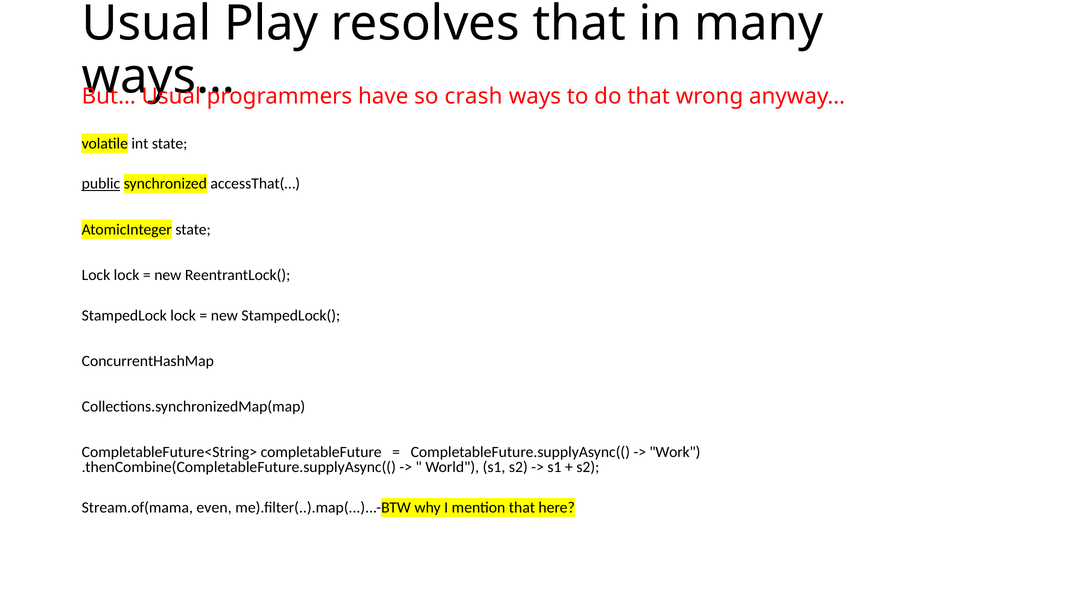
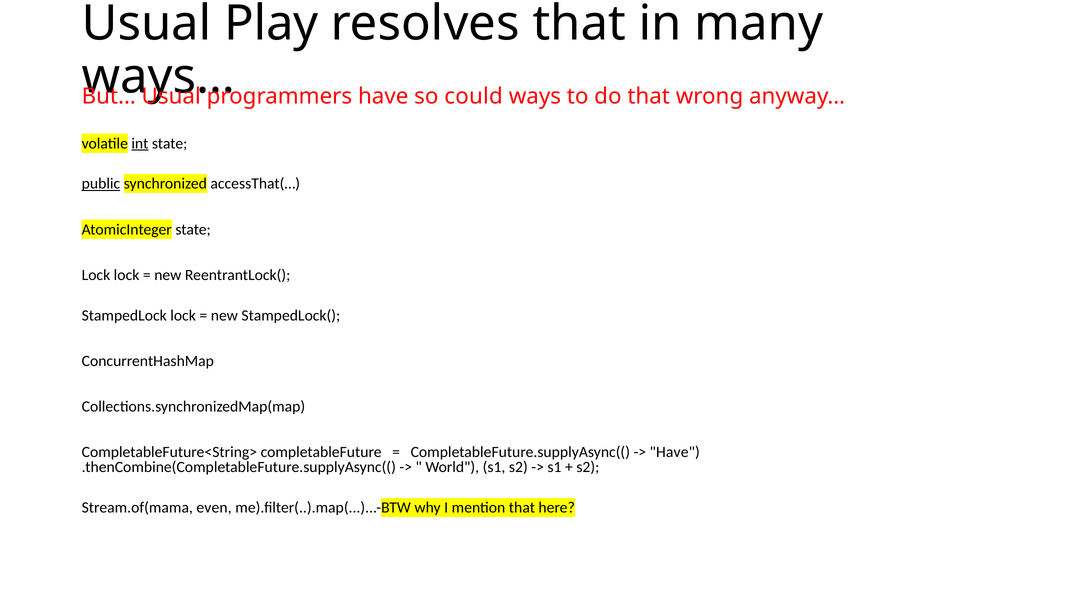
crash: crash -> could (474, 96)
int underline: none -> present (140, 143)
Work: Work -> Have (675, 452)
